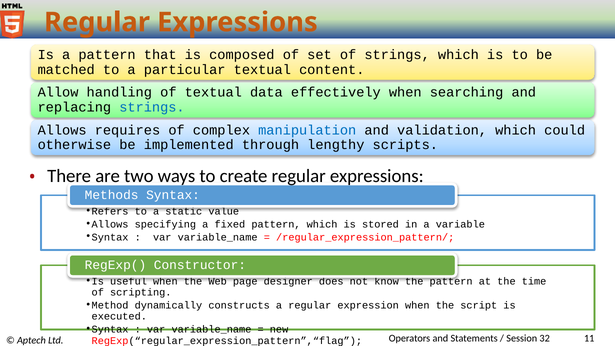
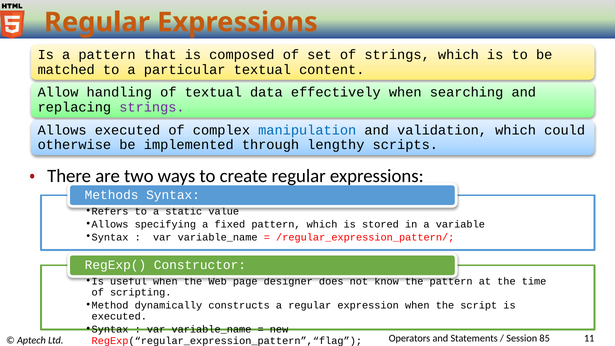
strings colour: blue -> purple (152, 107)
Allows requires: requires -> executed (127, 130)
32: 32 -> 85 (545, 339)
